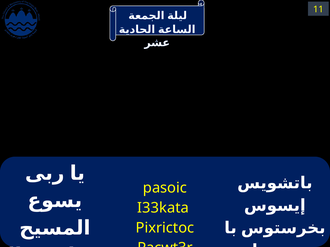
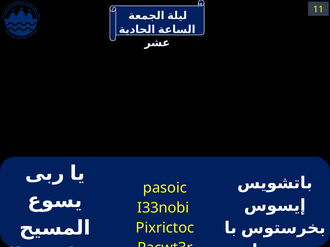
I33kata: I33kata -> I33nobi (163, 208)
